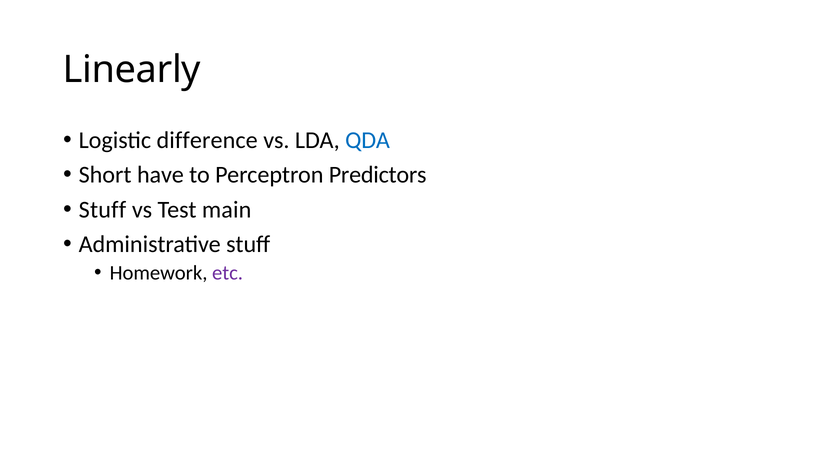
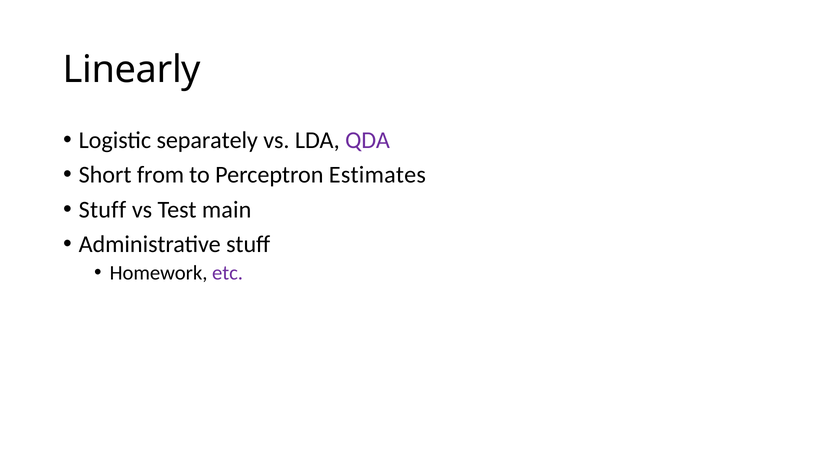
difference: difference -> separately (207, 140)
QDA colour: blue -> purple (368, 140)
have: have -> from (161, 175)
Predictors: Predictors -> Estimates (377, 175)
